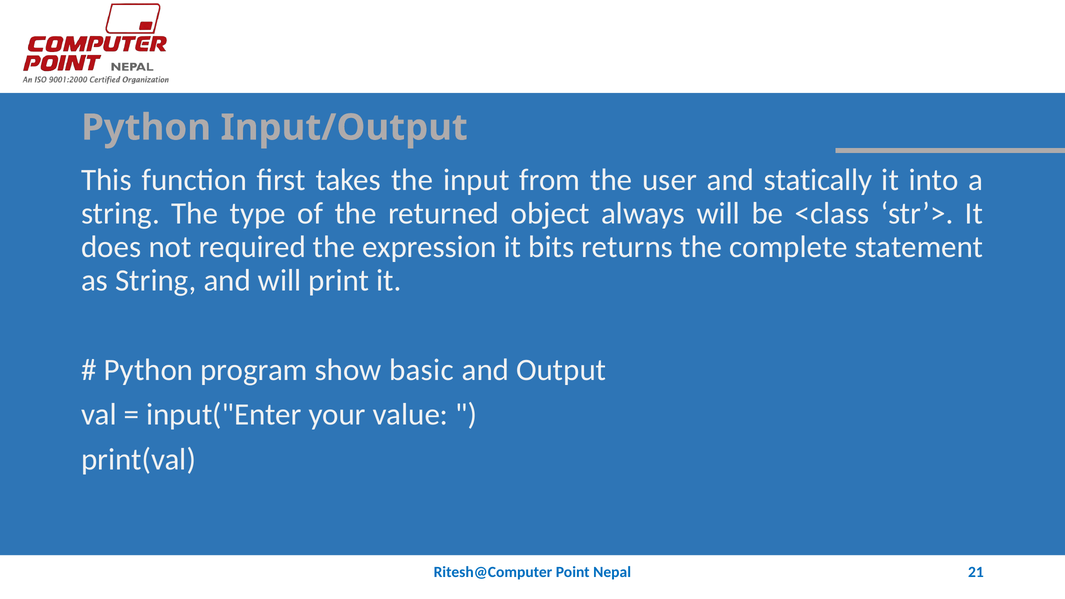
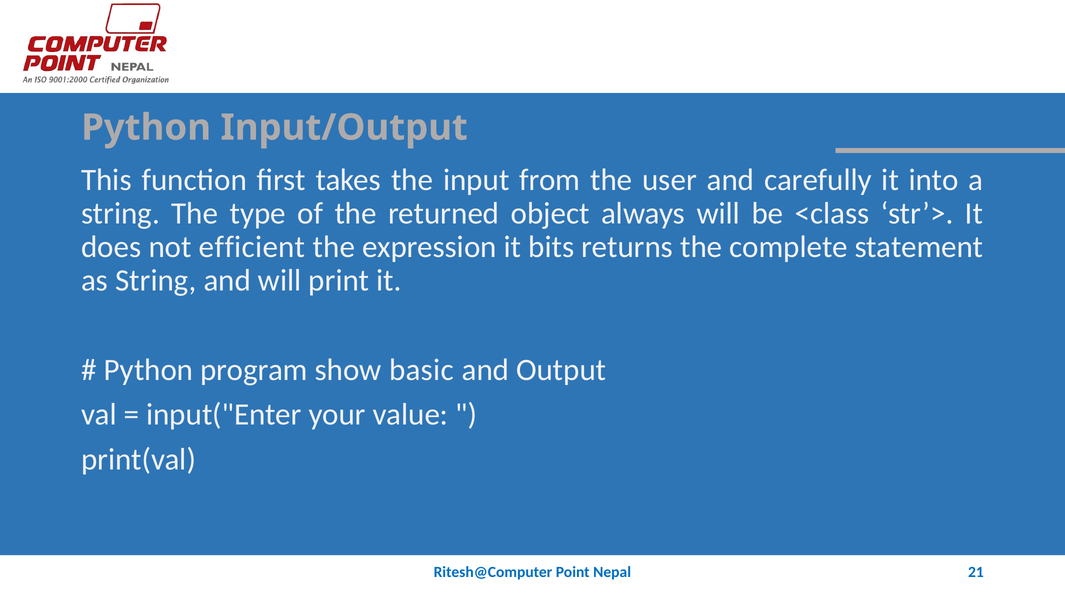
statically: statically -> carefully (818, 180)
required: required -> efficient (252, 247)
